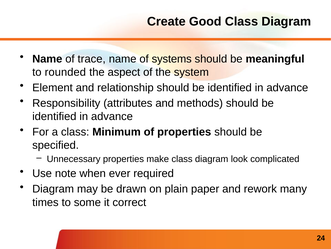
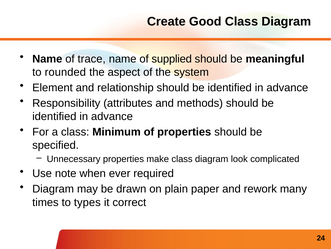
systems: systems -> supplied (172, 59)
some: some -> types (87, 202)
